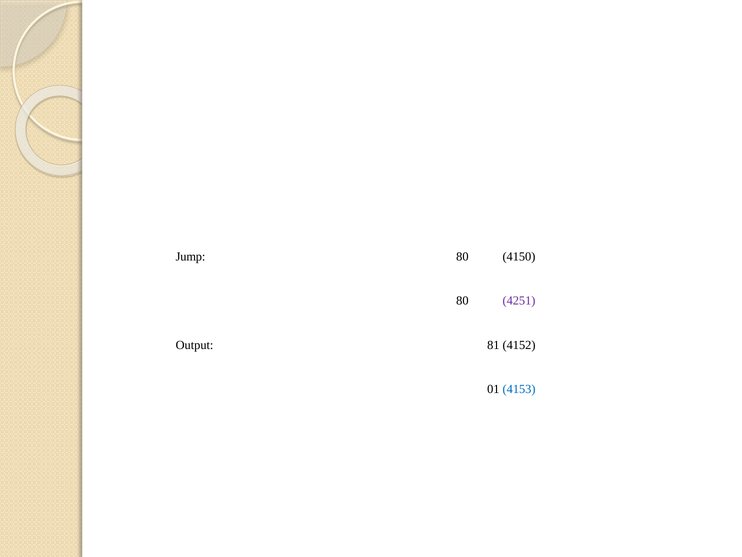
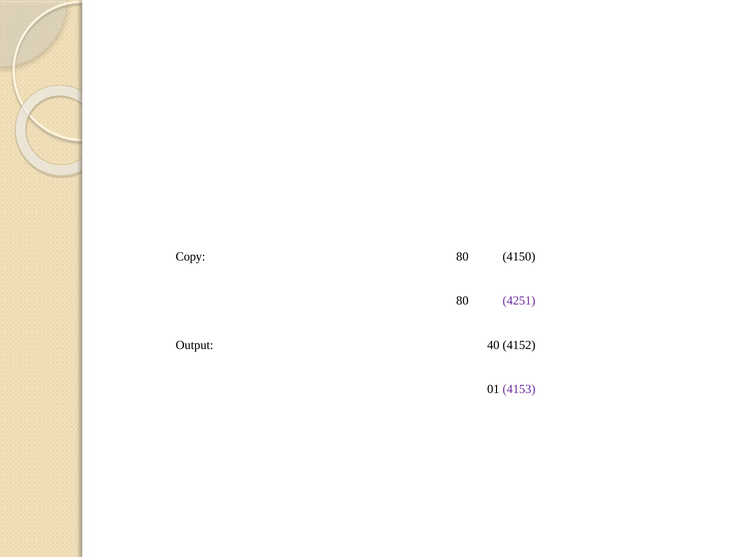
Jump: Jump -> Copy (191, 257)
81: 81 -> 40 (493, 345)
4153 colour: blue -> purple (519, 389)
